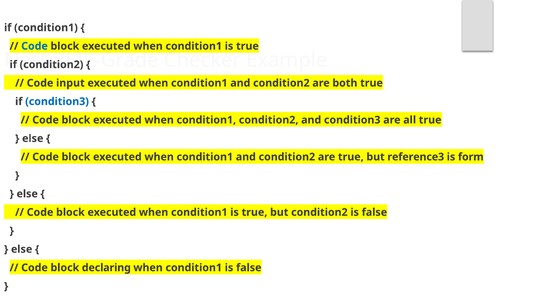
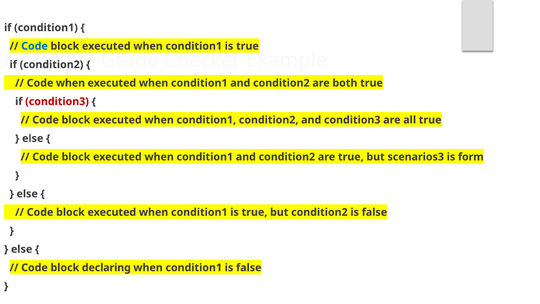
Code input: input -> when (70, 83)
condition3 colour: blue -> red (57, 101)
reference3: reference3 -> scenarios3 (416, 157)
